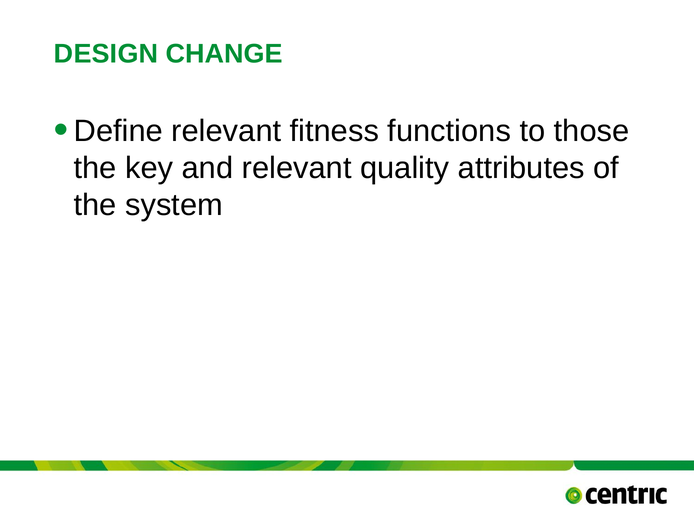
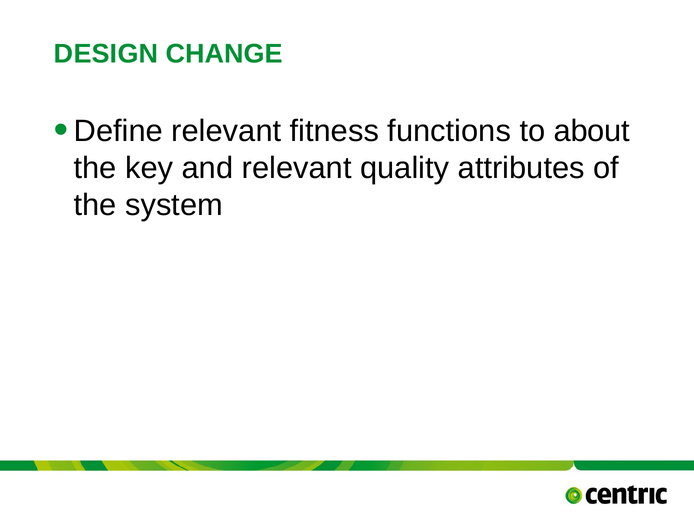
those: those -> about (592, 131)
